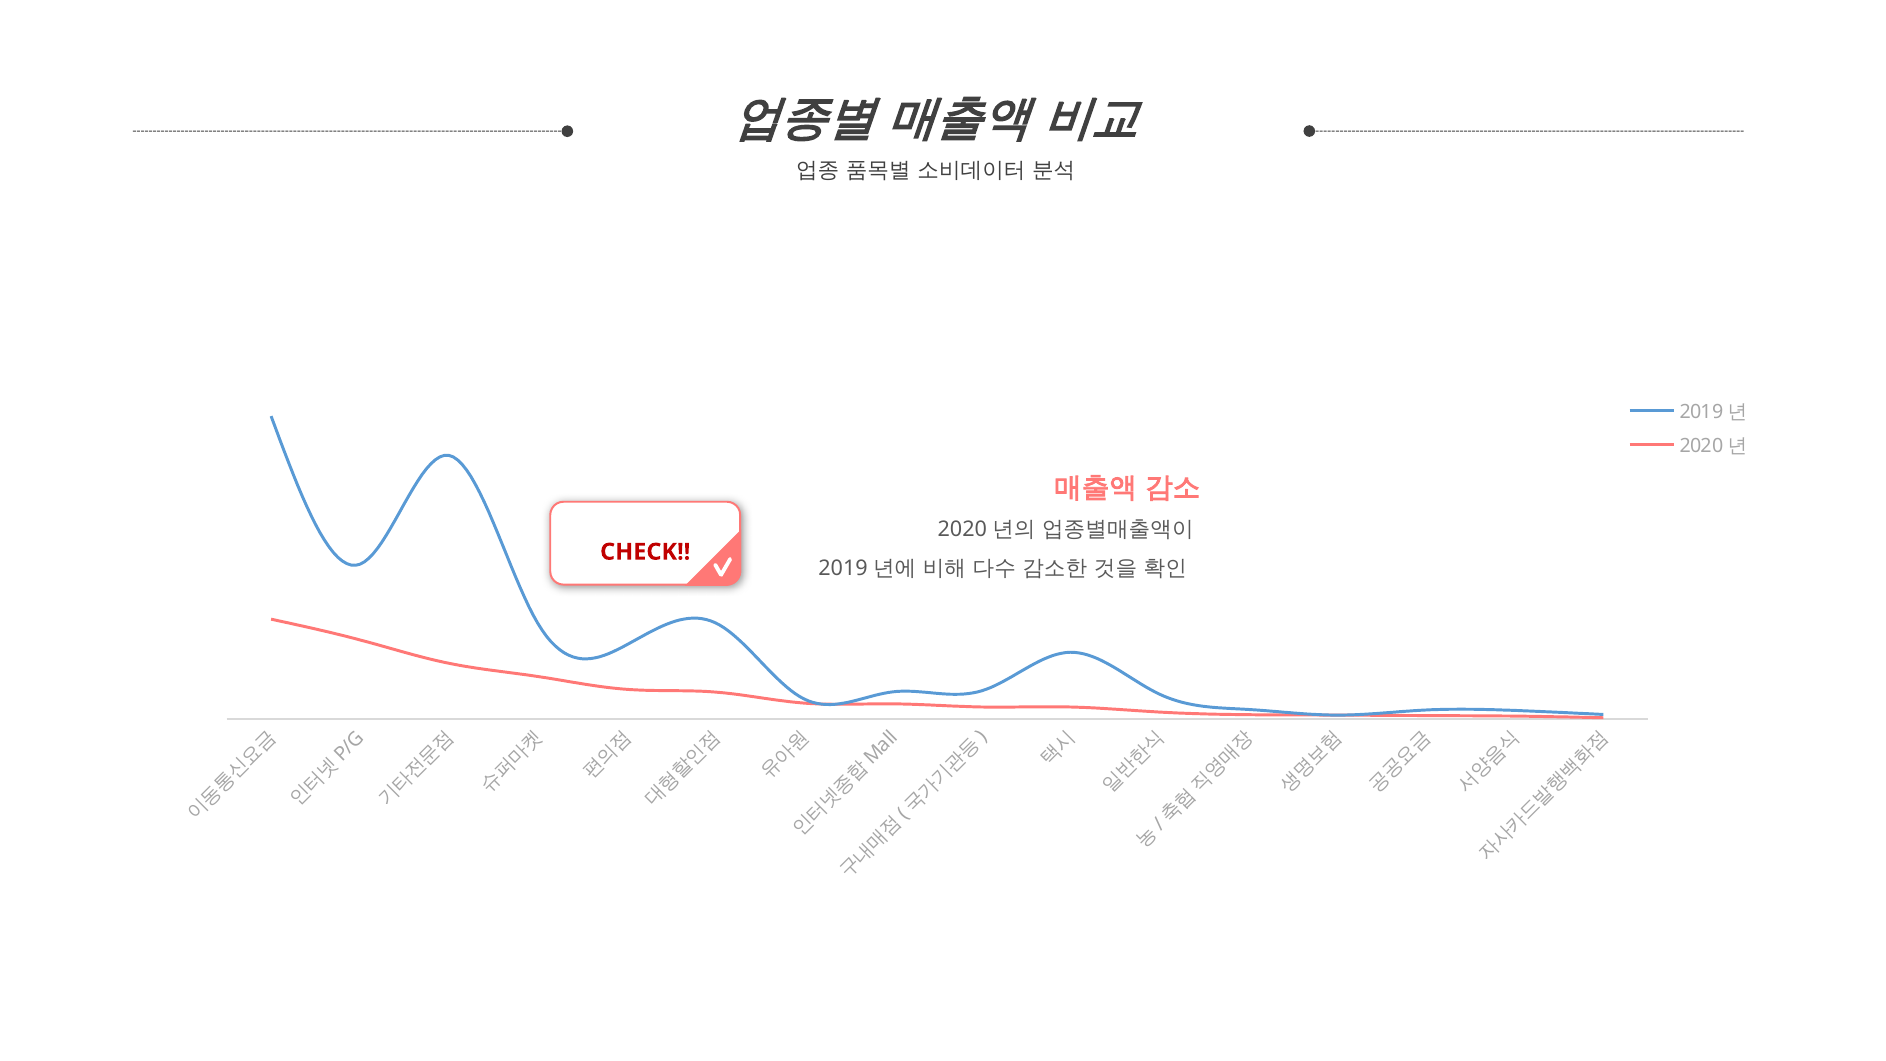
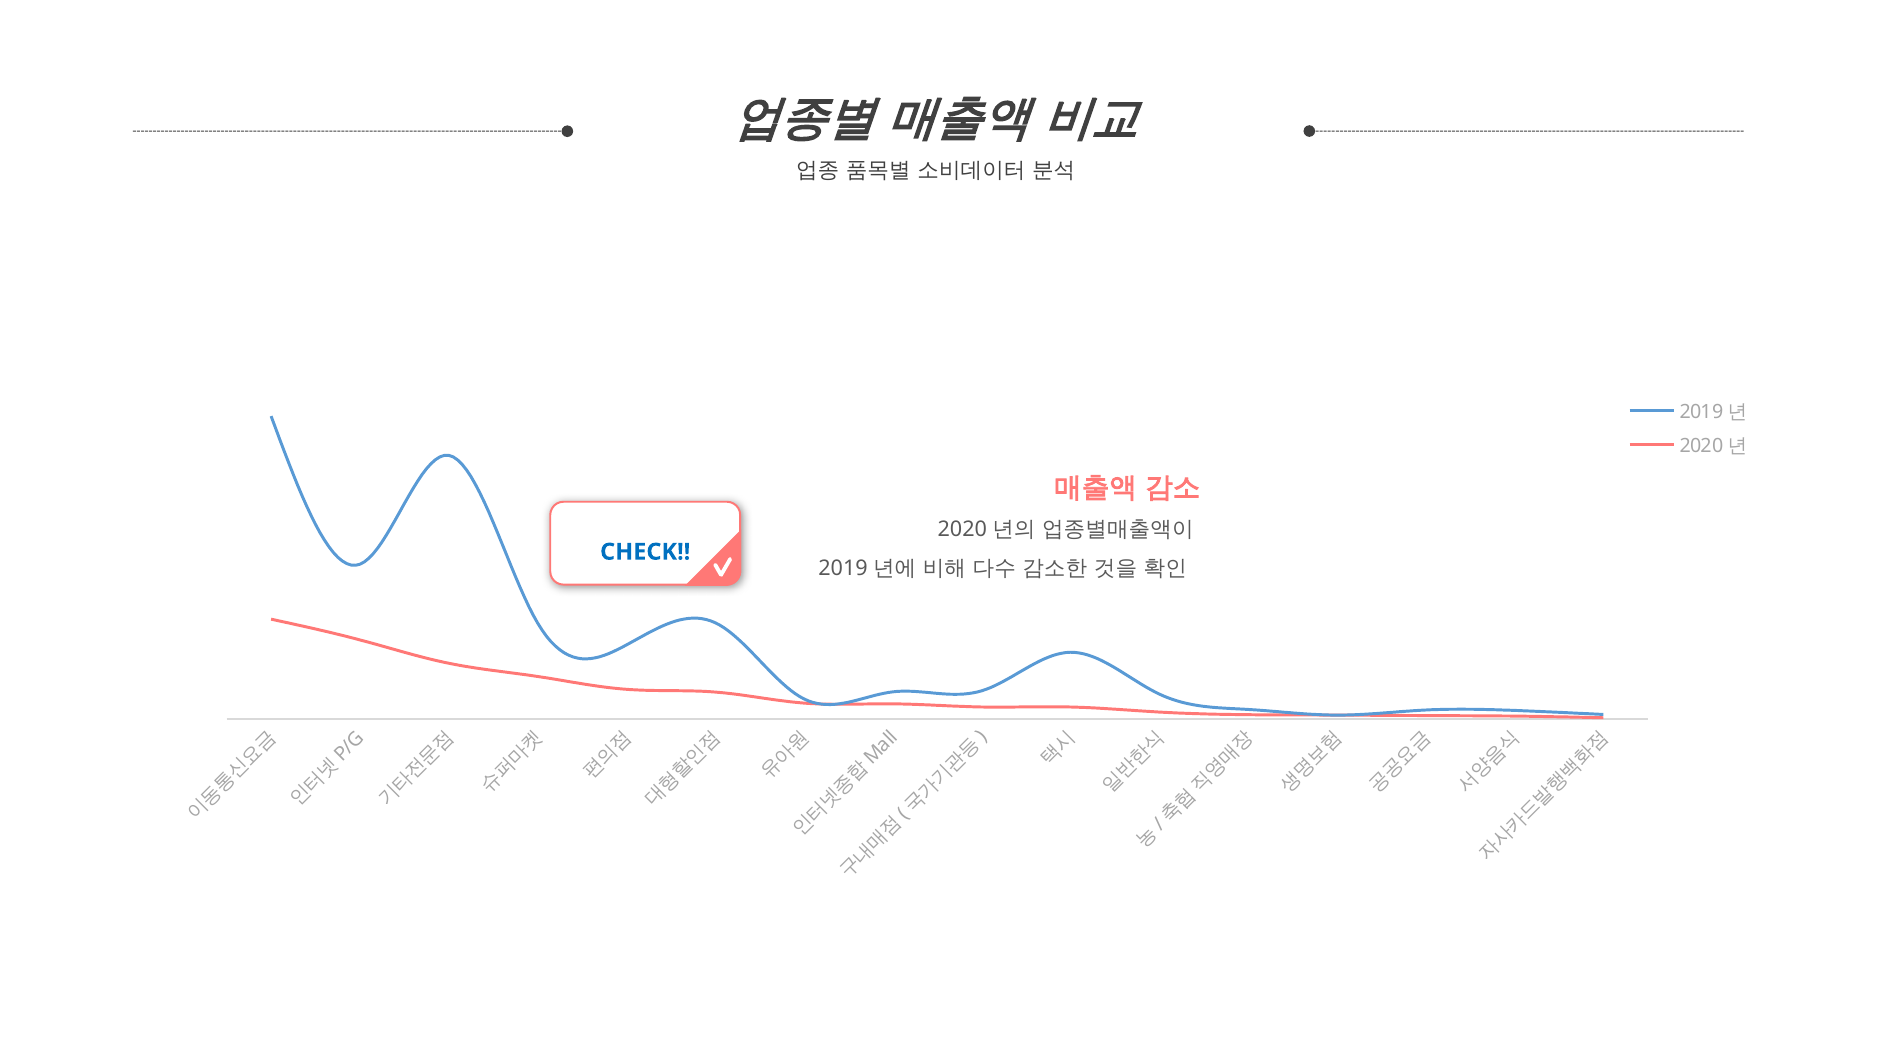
CHECK colour: red -> blue (645, 552)
